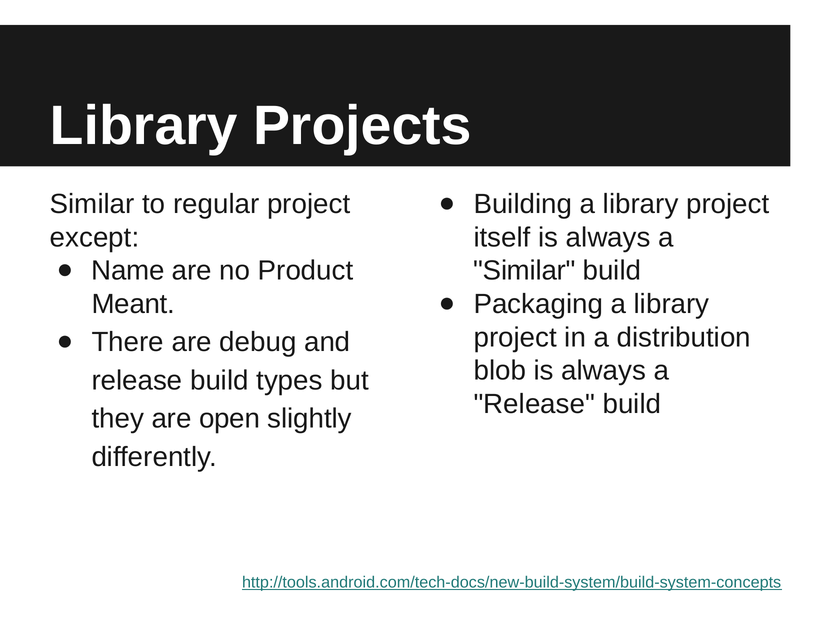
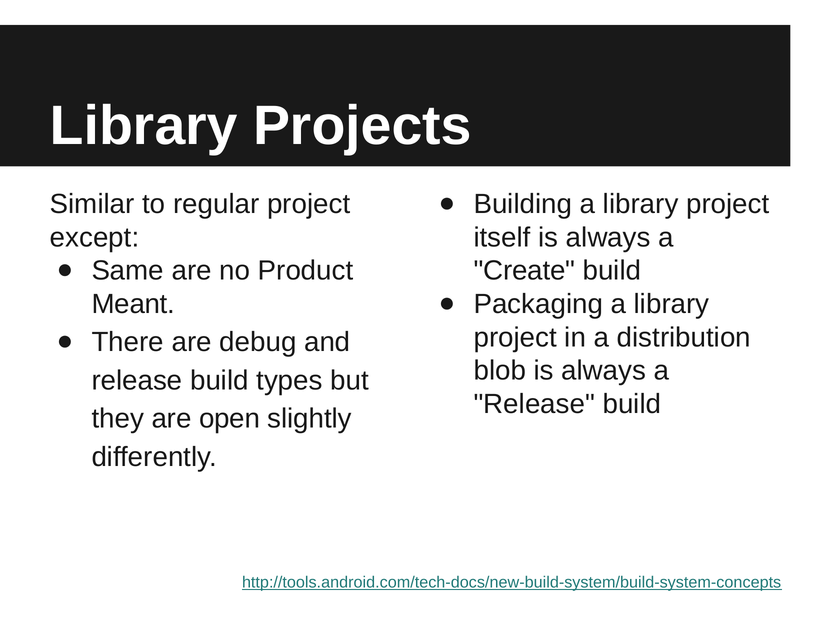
Name: Name -> Same (128, 271)
Similar: Similar -> Create (524, 271)
